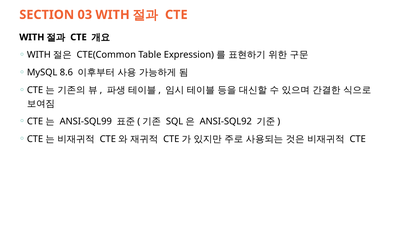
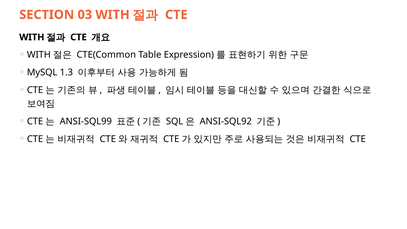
8.6: 8.6 -> 1.3 (66, 73)
